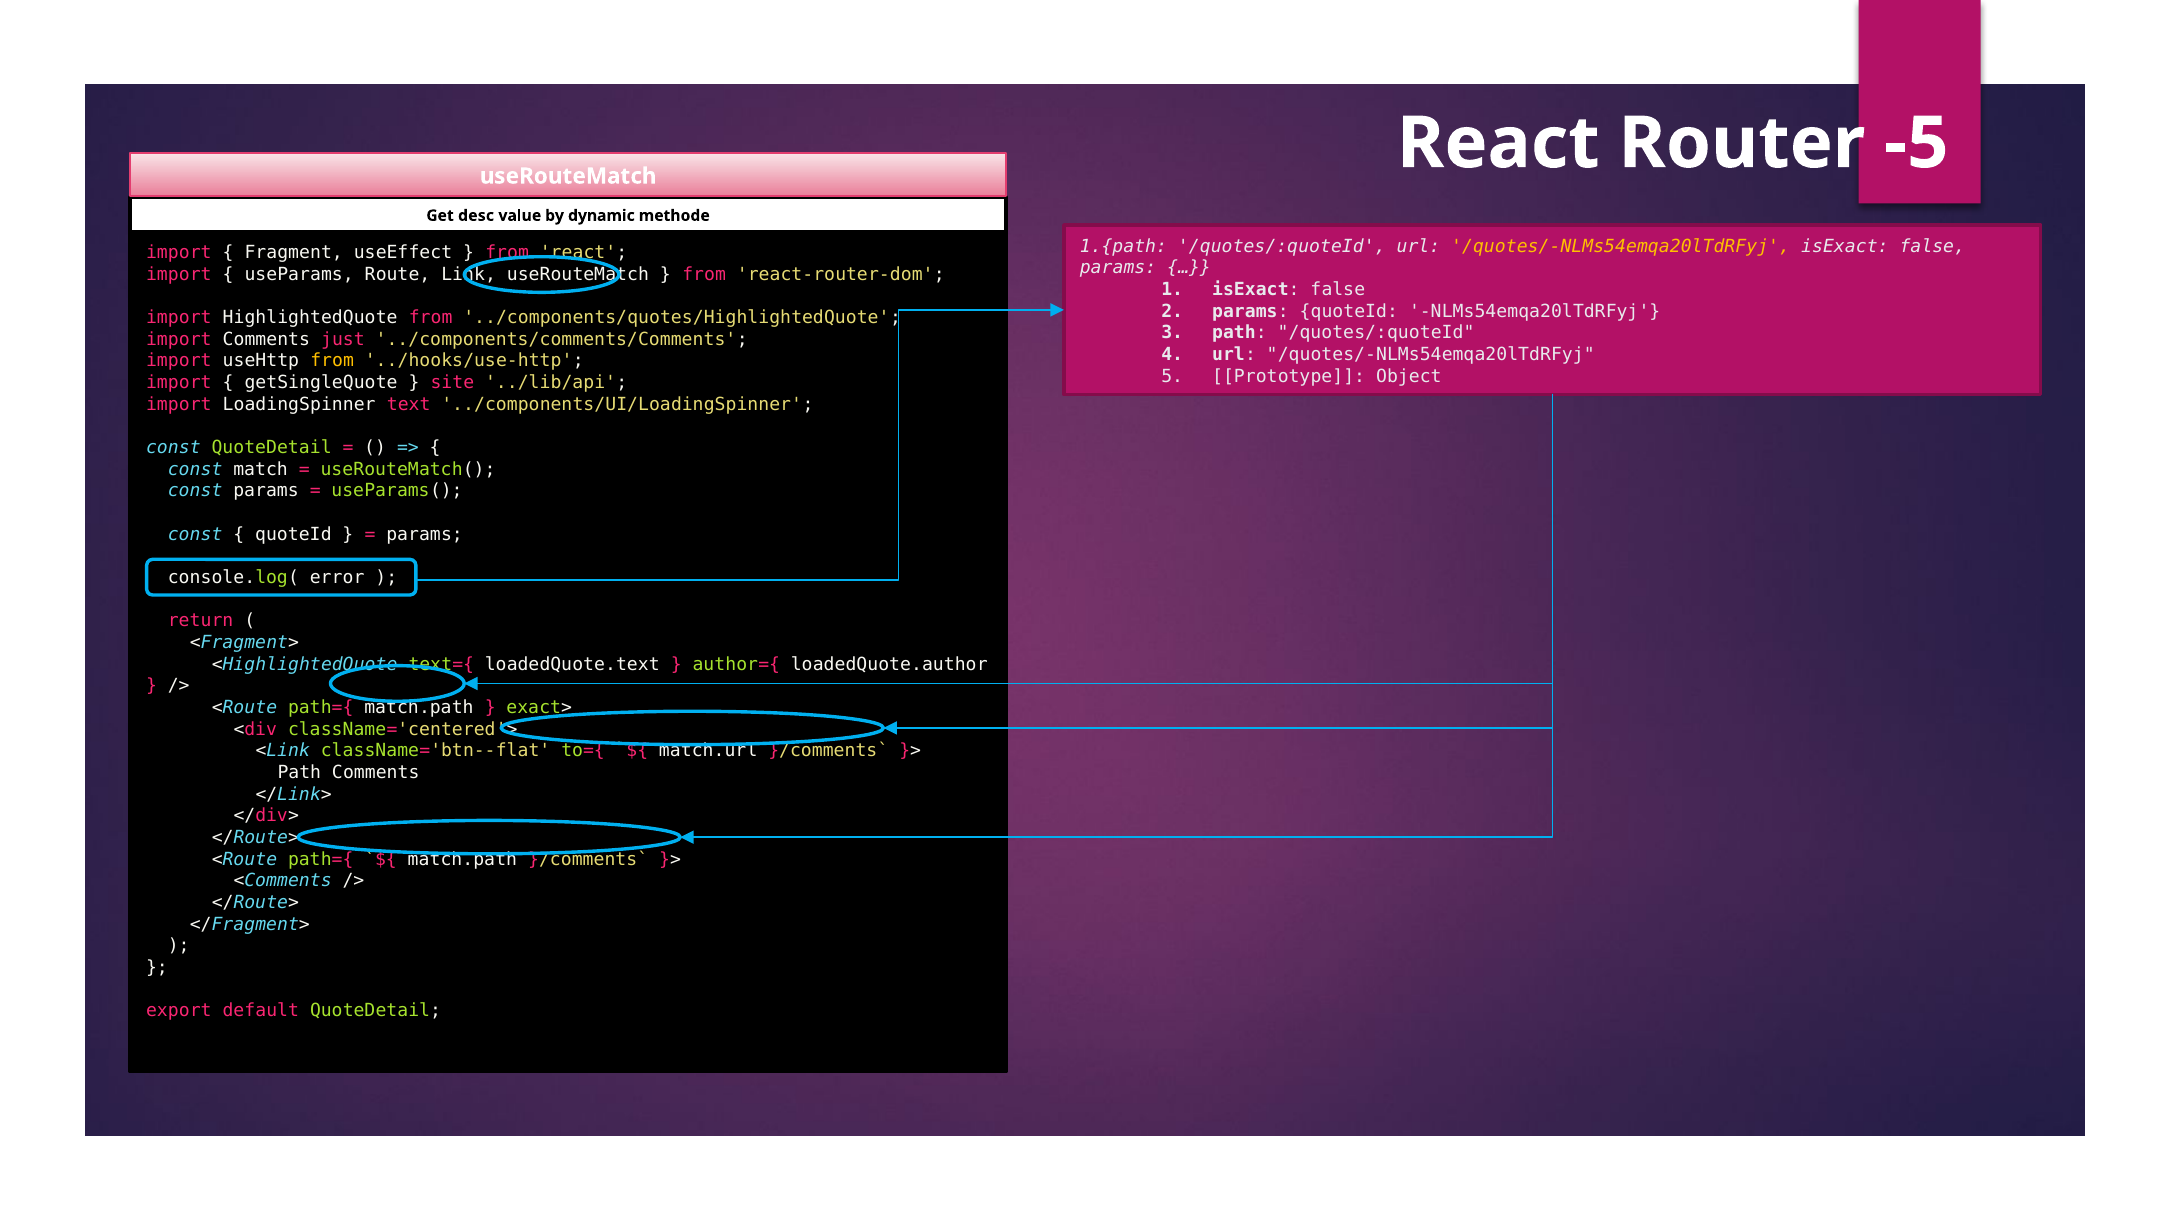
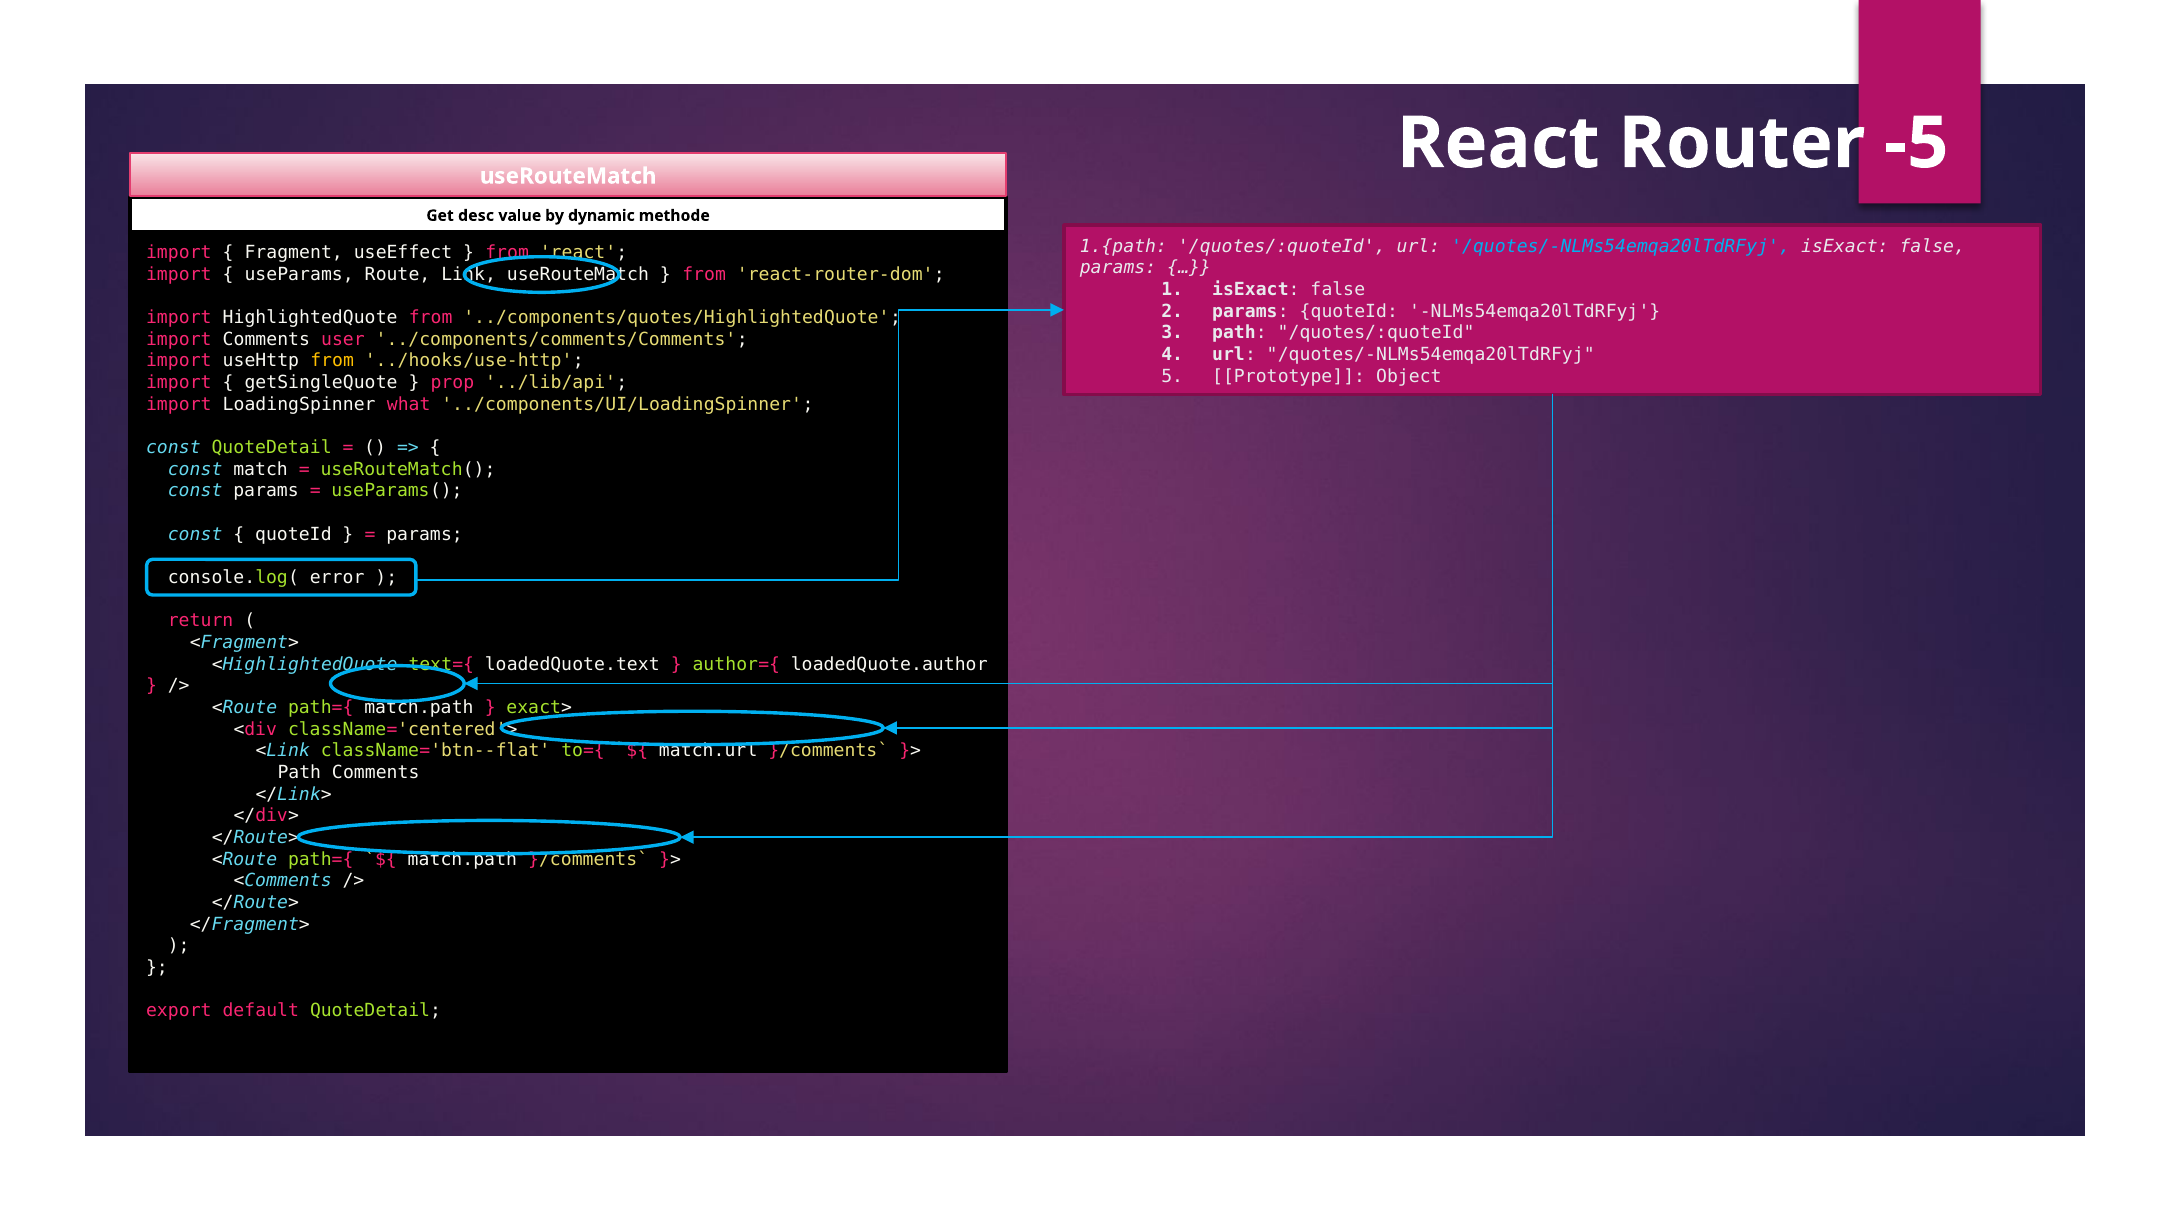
/quotes/-NLMs54emqa20lTdRFyj colour: yellow -> light blue (1621, 246)
just: just -> user (343, 339)
site: site -> prop (452, 383)
text: text -> what (409, 404)
